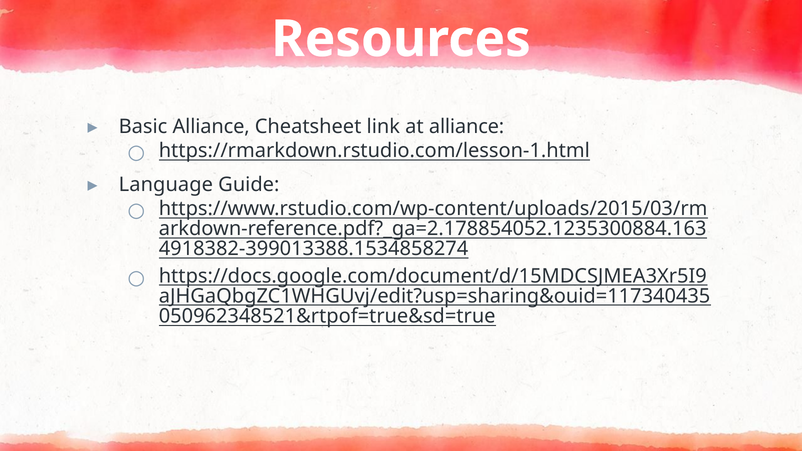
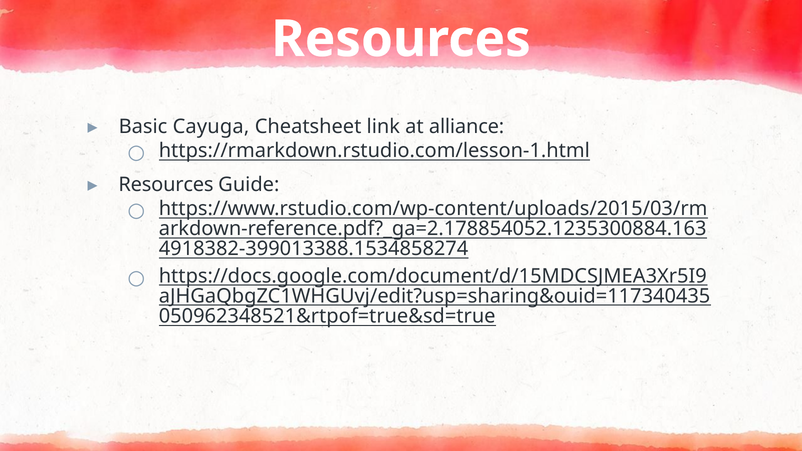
Basic Alliance: Alliance -> Cayuga (211, 127)
Language: Language -> Resources (166, 185)
